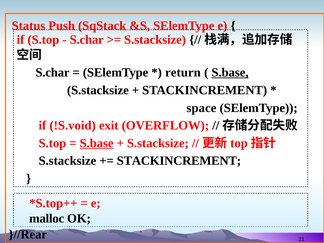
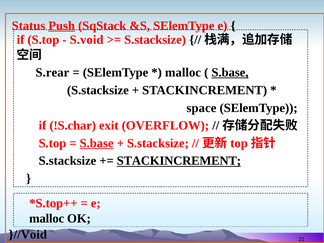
Push underline: none -> present (62, 26)
S.char: S.char -> S.void (87, 40)
S.char: S.char -> S.rear (52, 73)
return: return -> malloc (183, 73)
!S.void: !S.void -> !S.char (73, 126)
STACKINCREMENT underline: none -> present (179, 161)
}//Rear: }//Rear -> }//Void (28, 234)
